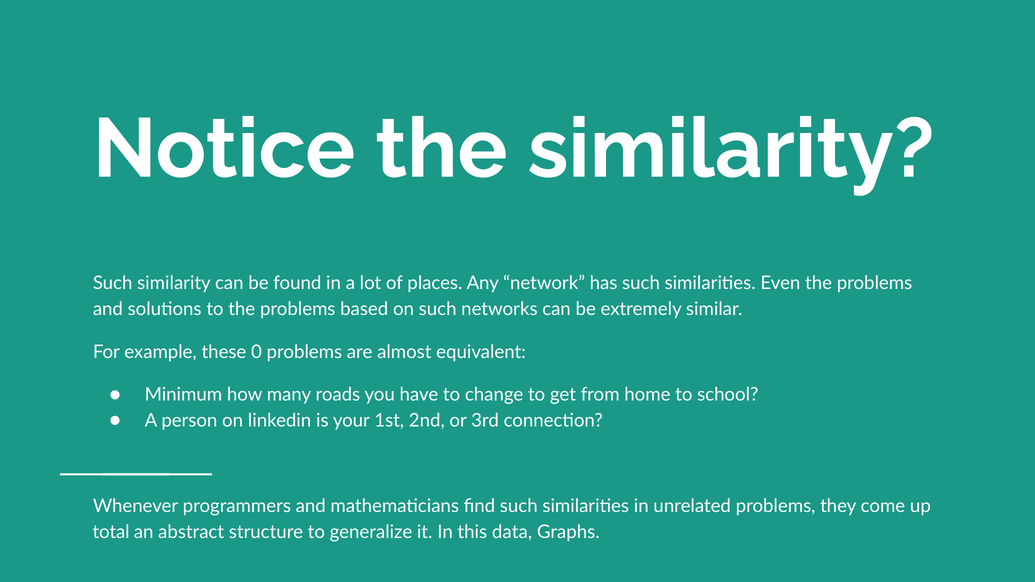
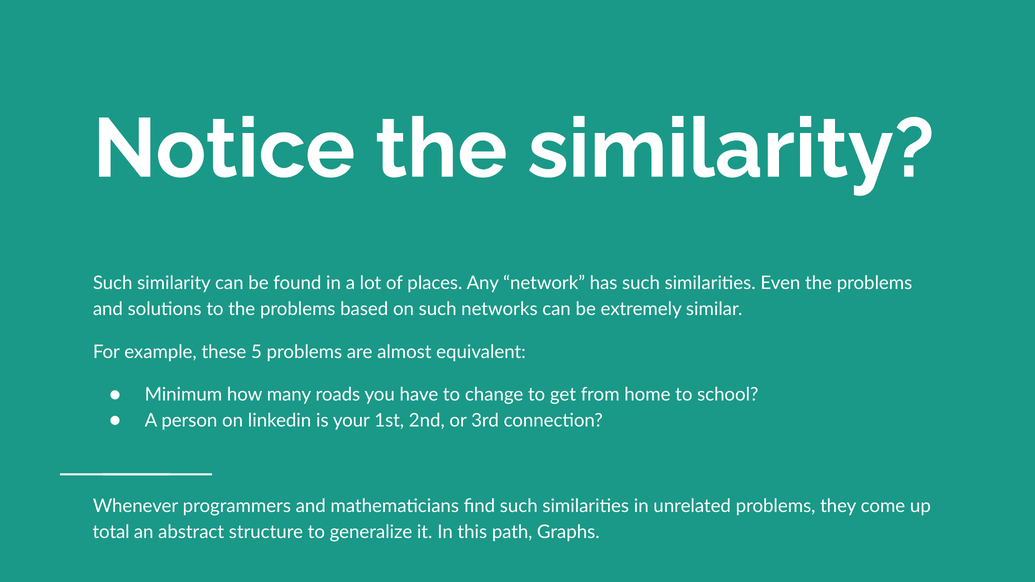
0: 0 -> 5 (256, 352)
data: data -> path (512, 532)
